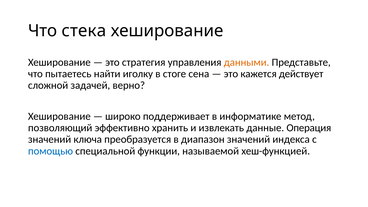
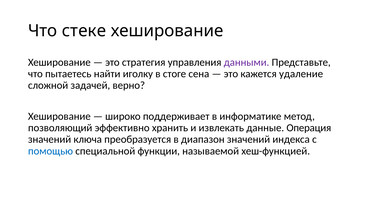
стека: стека -> стеке (84, 31)
данными colour: orange -> purple (247, 62)
действует: действует -> удаление (301, 74)
